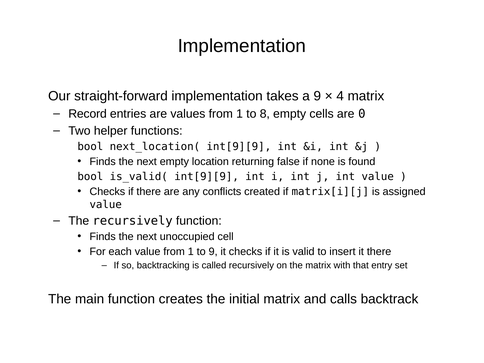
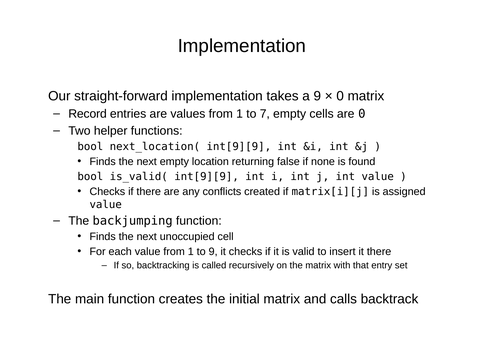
4: 4 -> 0 (340, 96)
8: 8 -> 7 (265, 114)
The recursively: recursively -> backjumping (133, 221)
